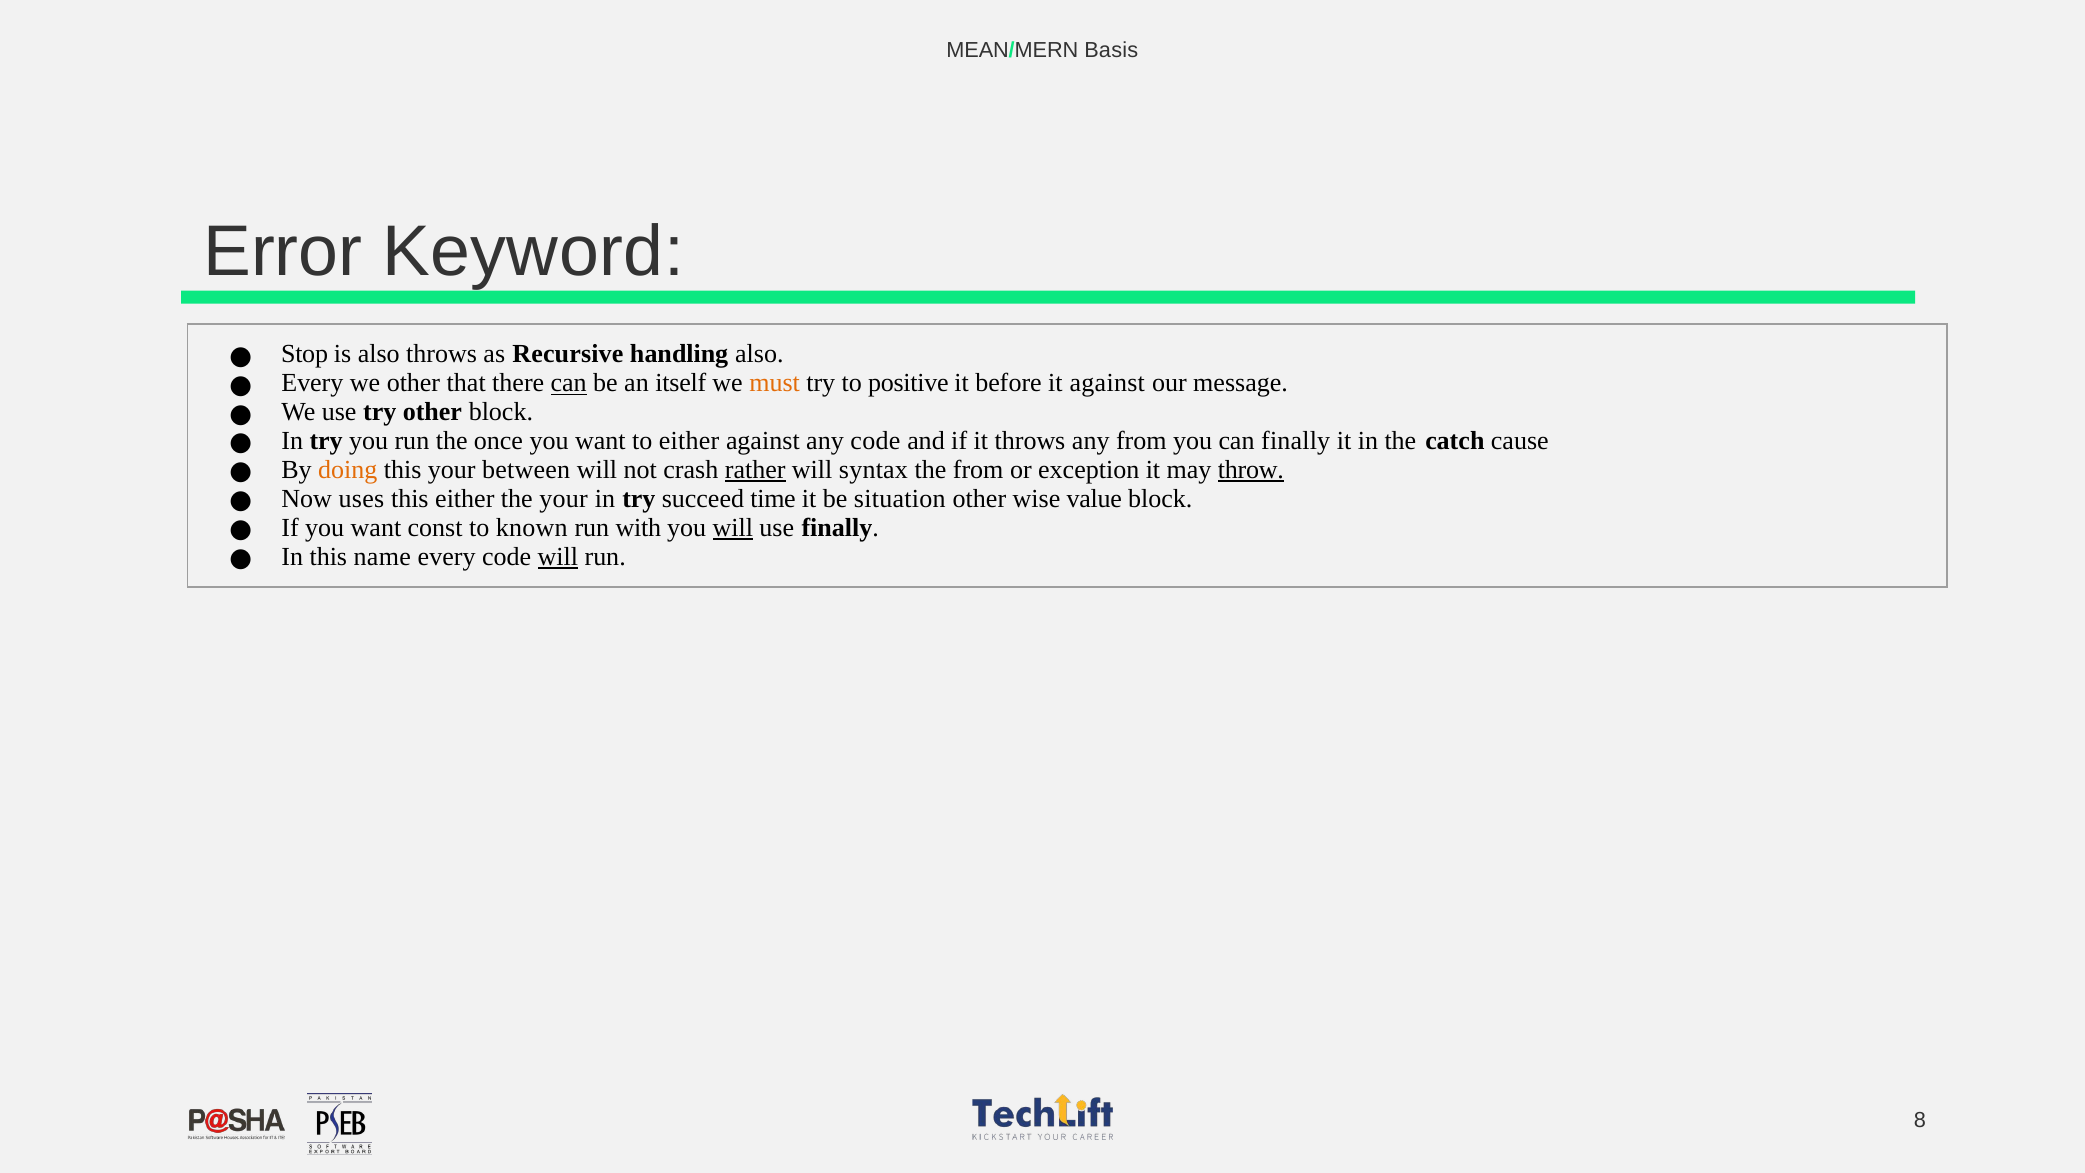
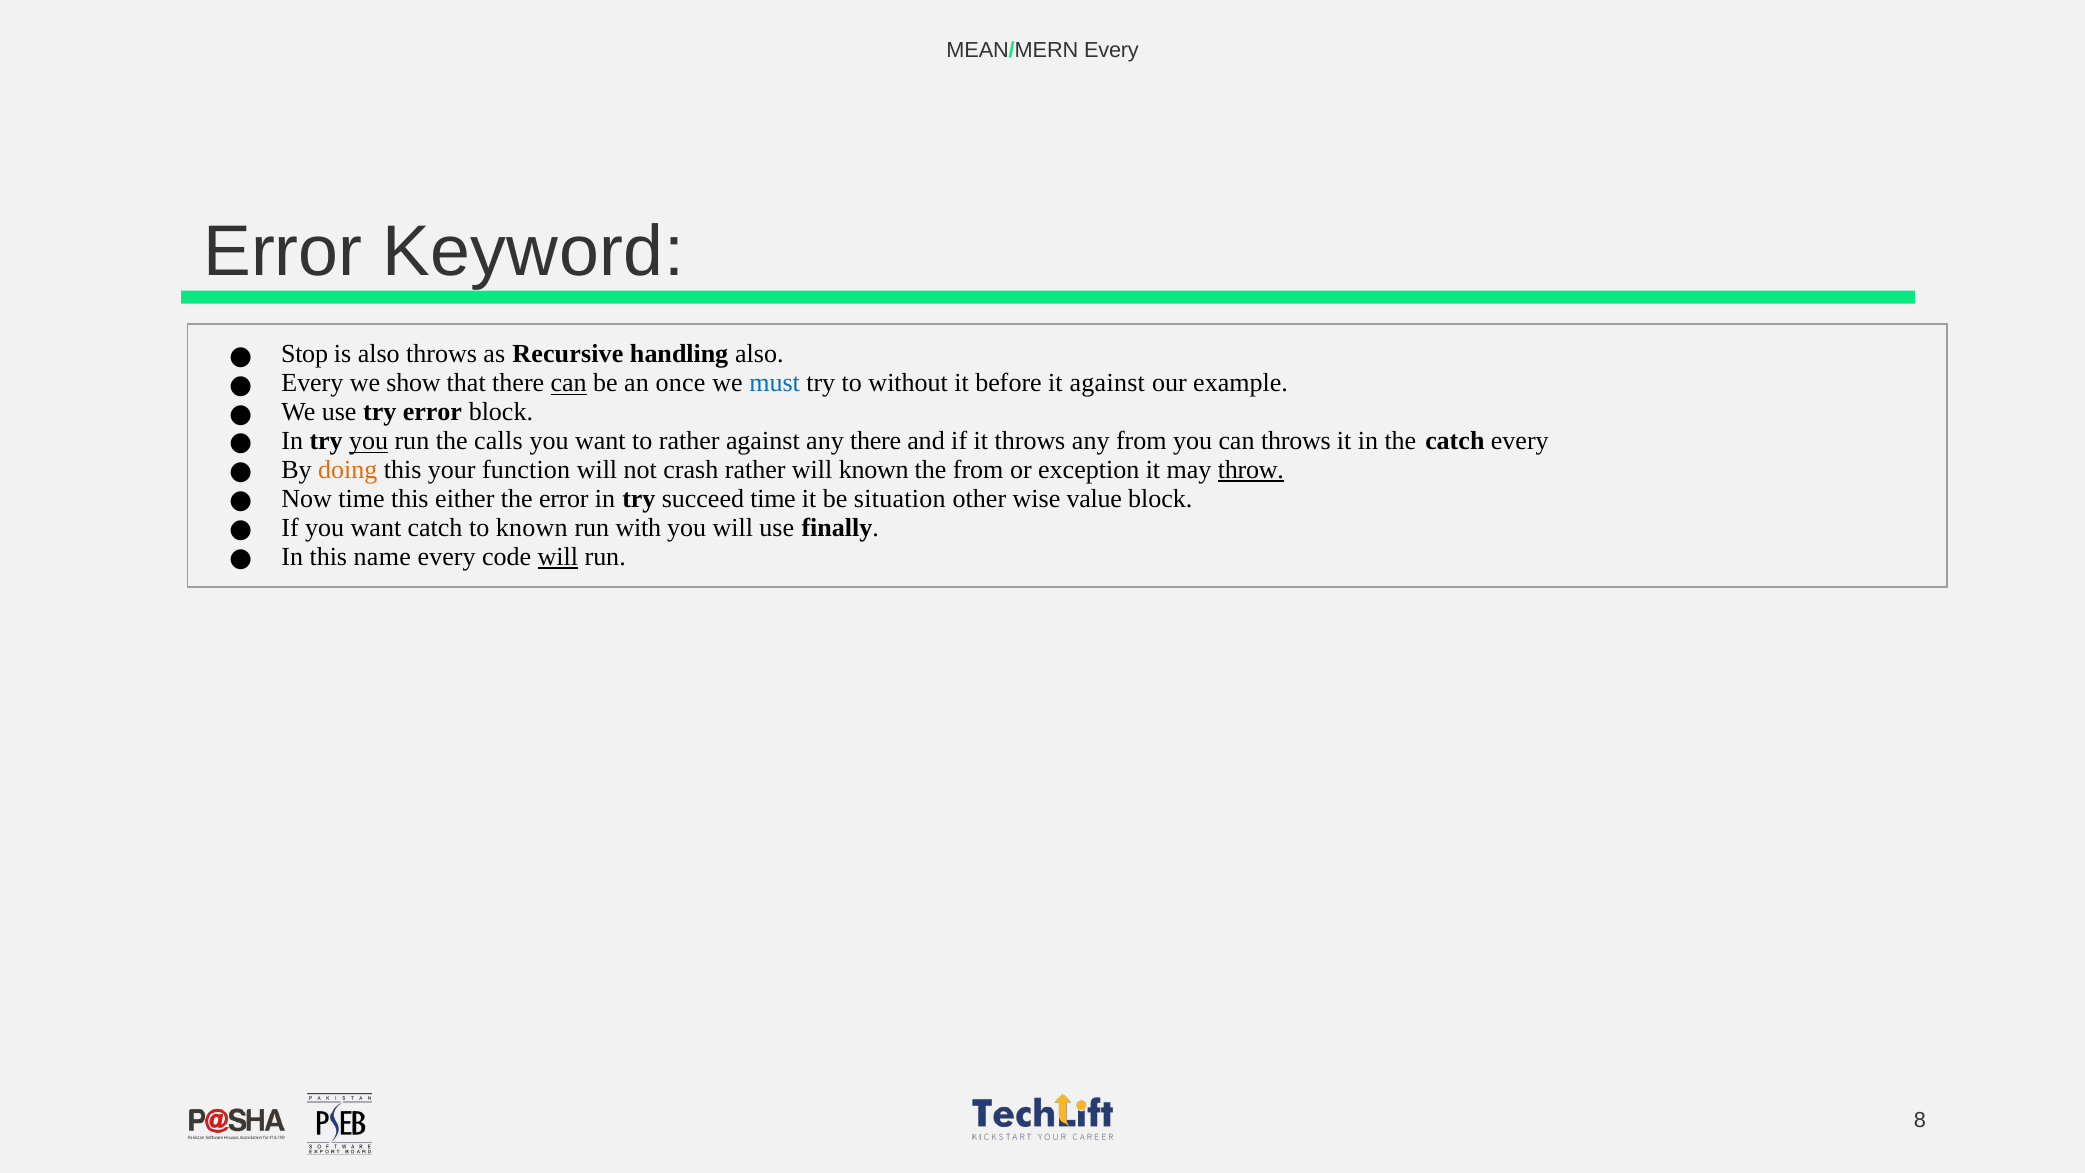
MEAN/MERN Basis: Basis -> Every (1111, 50)
we other: other -> show (414, 383)
itself: itself -> once (681, 383)
must colour: orange -> blue (775, 383)
positive: positive -> without (908, 383)
message: message -> example (1241, 383)
try other: other -> error (432, 412)
you underline: none -> present (369, 441)
once: once -> calls (498, 441)
to either: either -> rather (689, 441)
any code: code -> there (876, 441)
can finally: finally -> throws (1296, 441)
catch cause: cause -> every (1520, 441)
between: between -> function (526, 470)
rather underline: present -> none (755, 470)
will syntax: syntax -> known (874, 470)
Now uses: uses -> time (362, 499)
the your: your -> error (564, 499)
want const: const -> catch (435, 528)
will underline: present -> none (733, 528)
